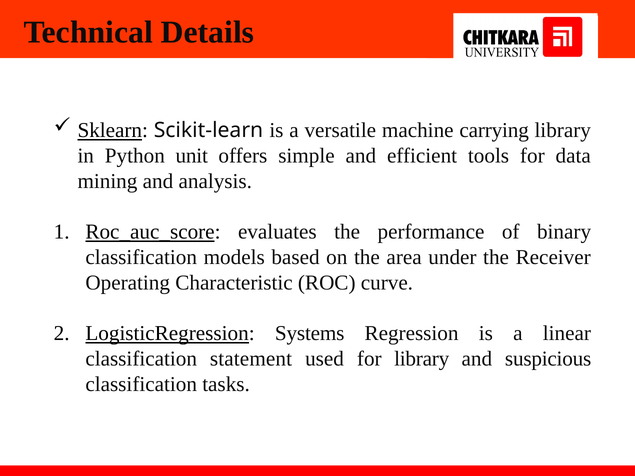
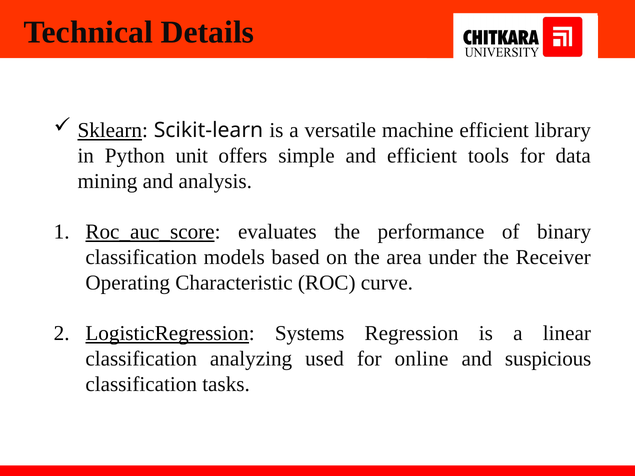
machine carrying: carrying -> efficient (494, 130)
statement: statement -> analyzing (251, 359)
for library: library -> online (421, 359)
